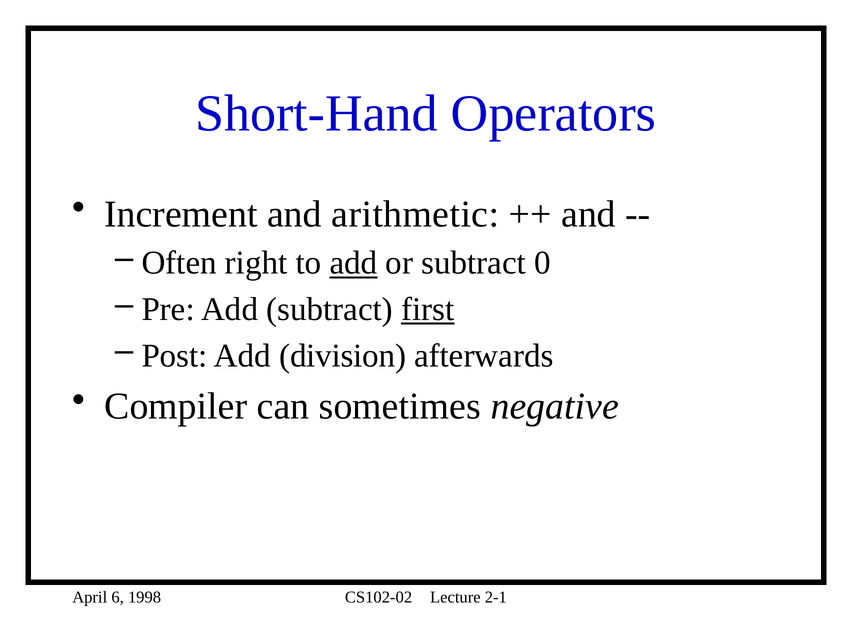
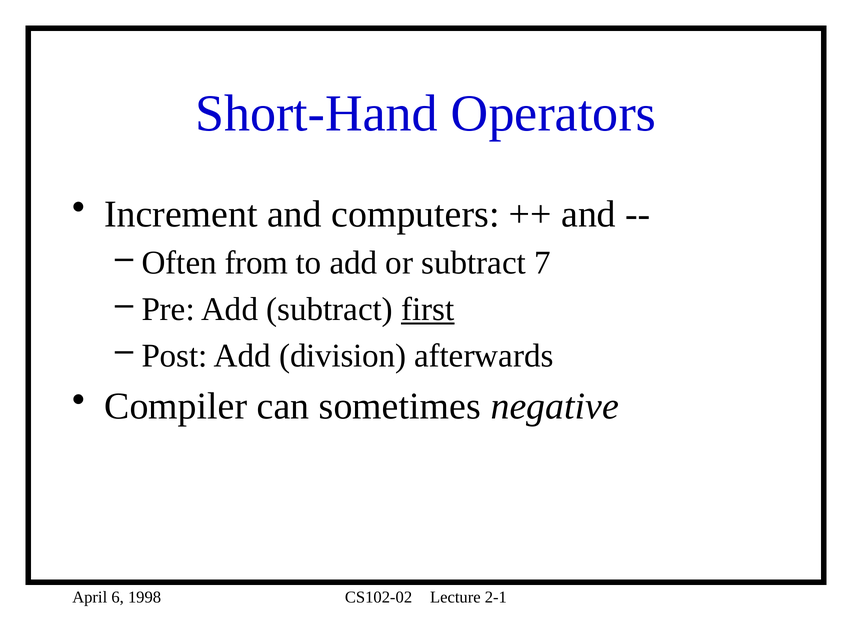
arithmetic: arithmetic -> computers (415, 214)
right: right -> from (256, 263)
add underline: present -> none (353, 263)
0: 0 -> 7 (542, 263)
